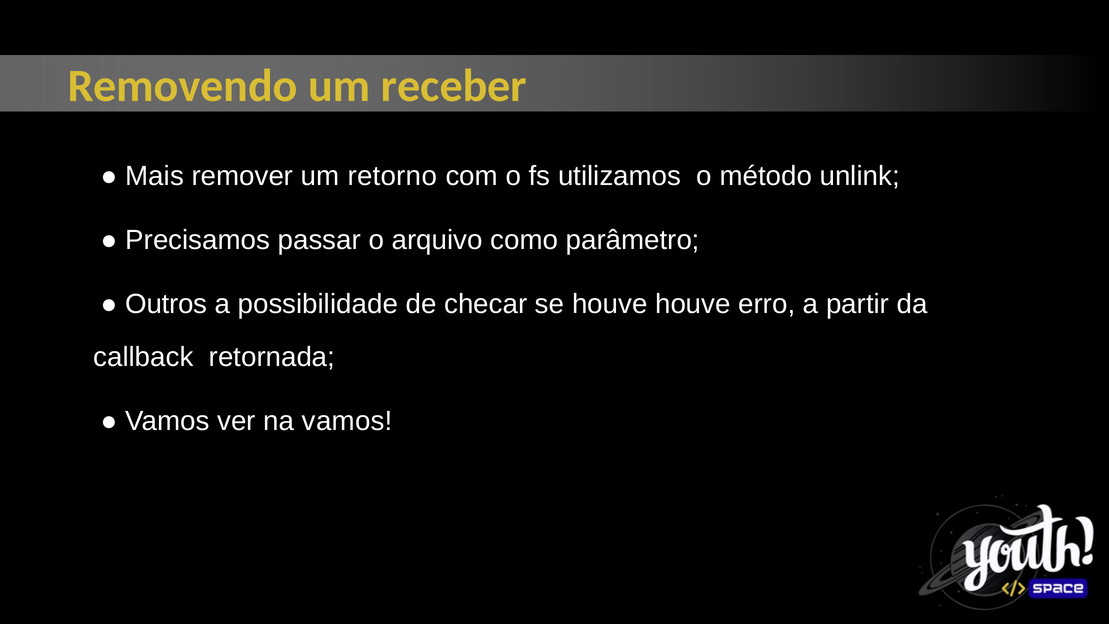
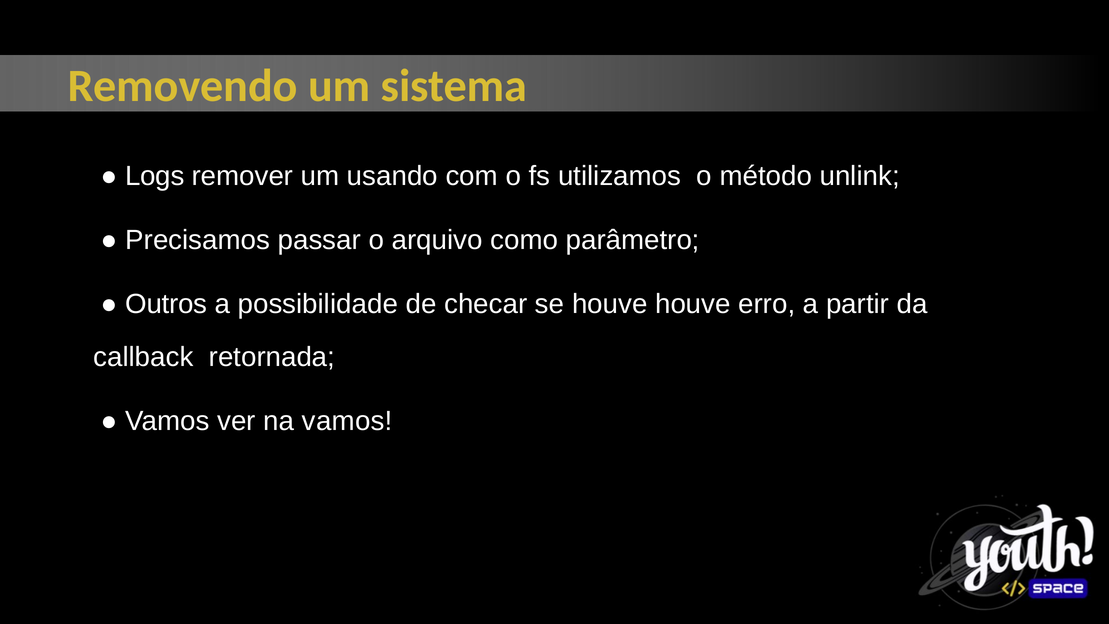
receber: receber -> sistema (454, 86)
Mais: Mais -> Logs (155, 176)
retorno: retorno -> usando (392, 176)
